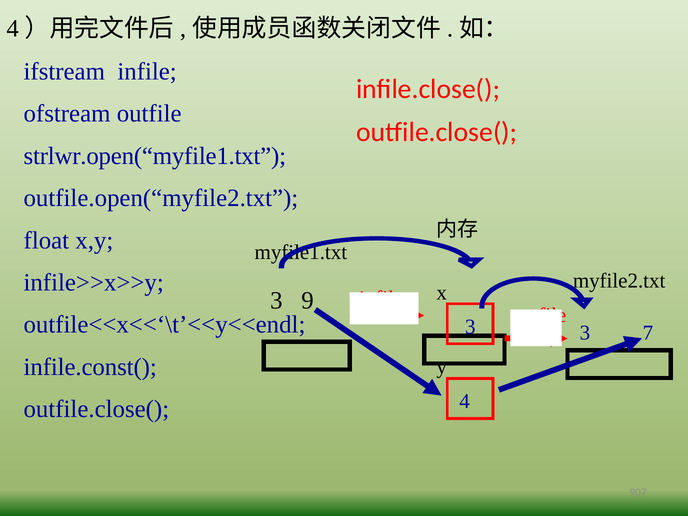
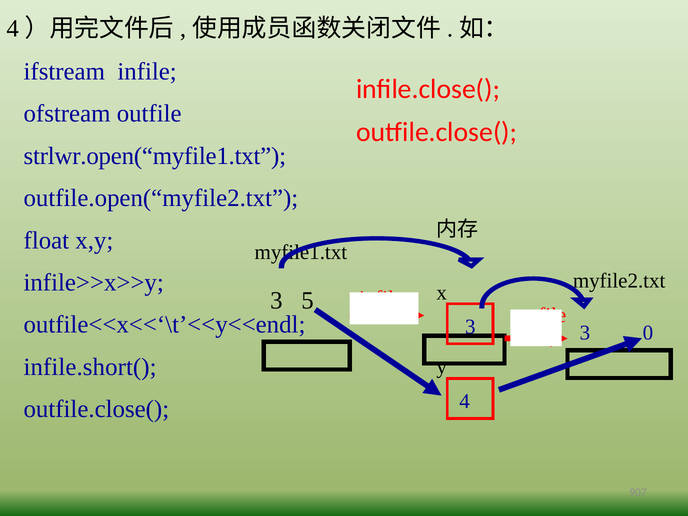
9: 9 -> 5 (308, 301)
7: 7 -> 0 (648, 333)
infile.const(: infile.const( -> infile.short( (90, 367)
